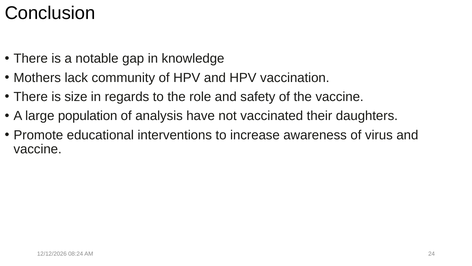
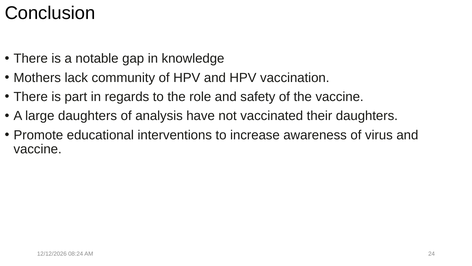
size: size -> part (76, 97)
large population: population -> daughters (88, 116)
